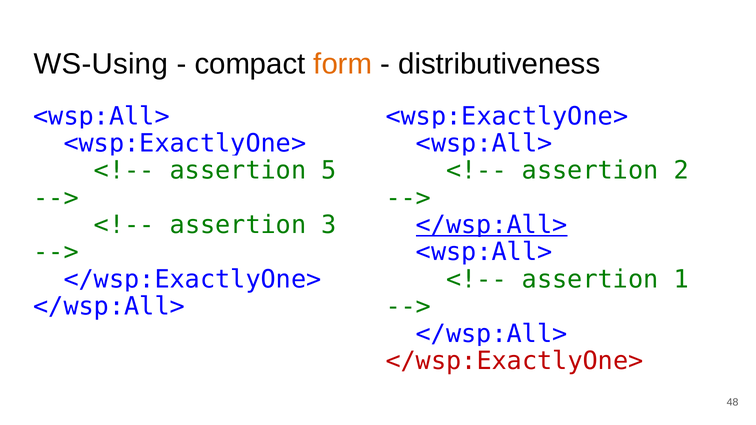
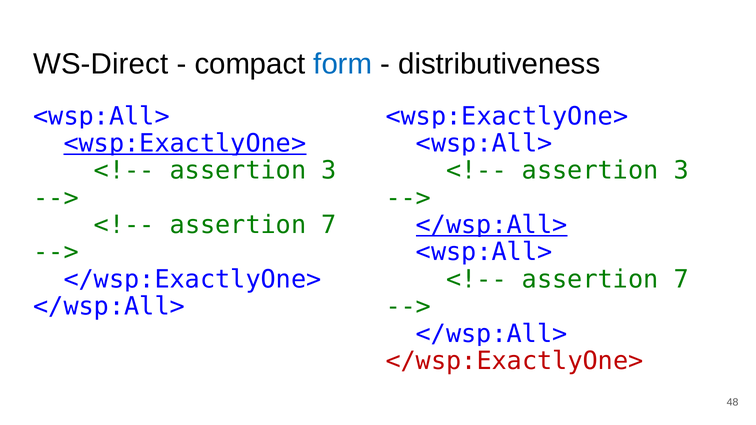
WS-Using: WS-Using -> WS-Direct (101, 64)
form colour: orange -> blue (343, 64)
<wsp:ExactlyOne> underline: none -> present (185, 144)
5: 5 -> 3 (329, 171)
2: 2 -> 3 (681, 171)
3: 3 -> 7 (329, 225)
1: 1 -> 7 (681, 280)
